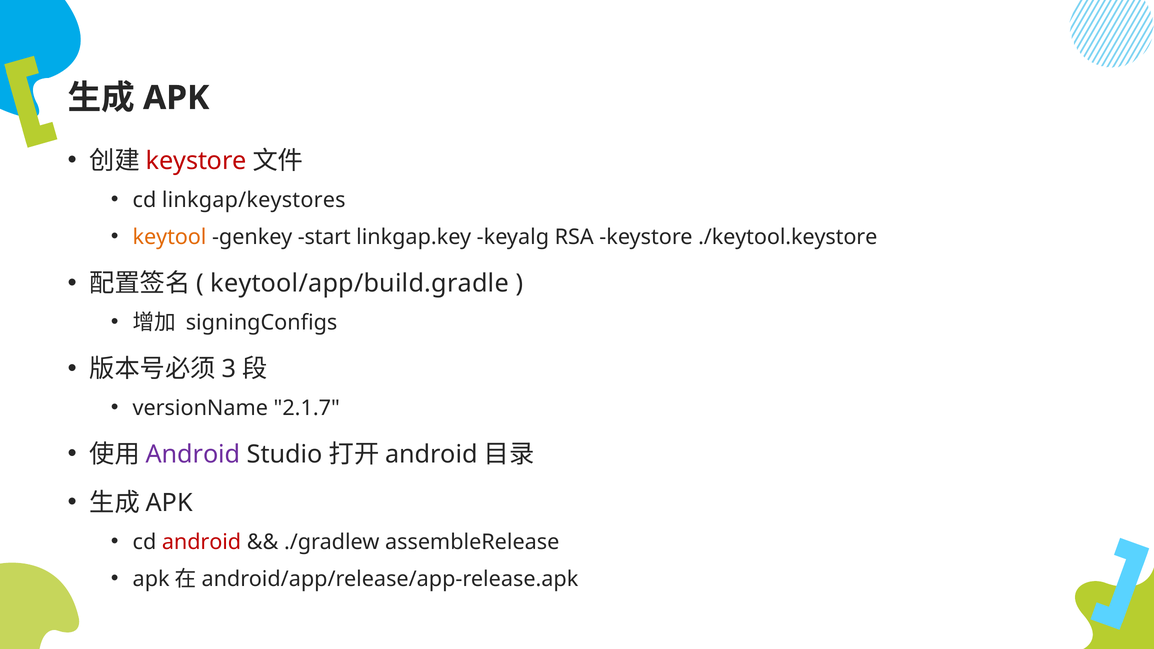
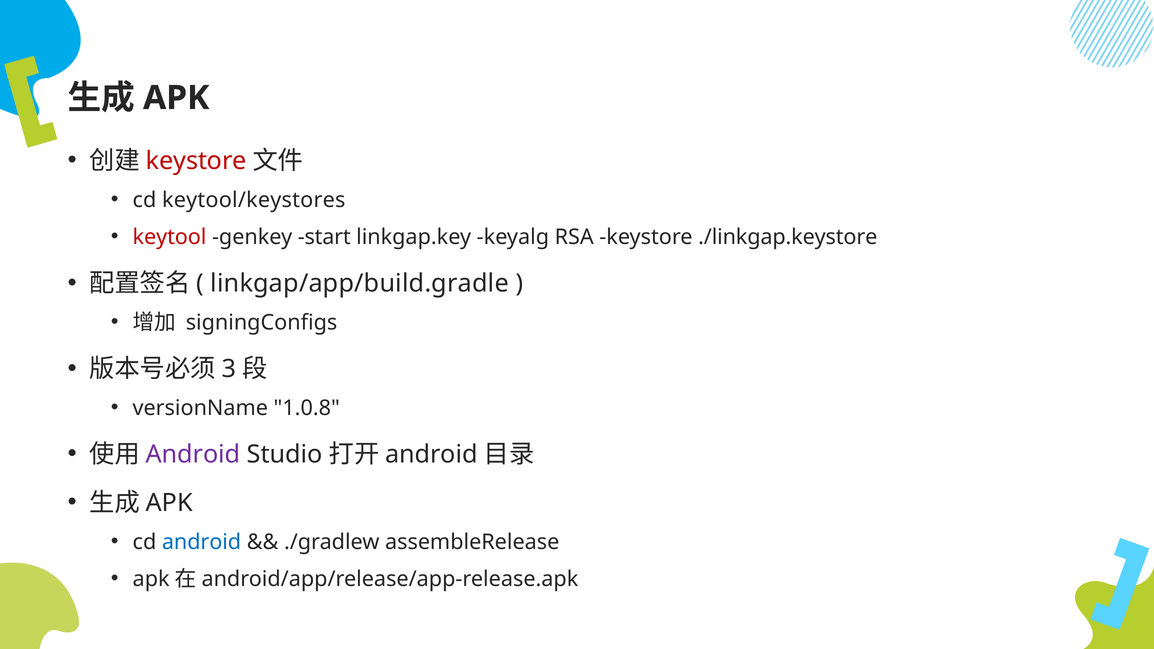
linkgap/keystores: linkgap/keystores -> keytool/keystores (254, 200)
keytool colour: orange -> red (170, 237)
./keytool.keystore: ./keytool.keystore -> ./linkgap.keystore (788, 237)
keytool/app/build.gradle: keytool/app/build.gradle -> linkgap/app/build.gradle (360, 284)
2.1.7: 2.1.7 -> 1.0.8 (307, 408)
android colour: red -> blue (202, 542)
